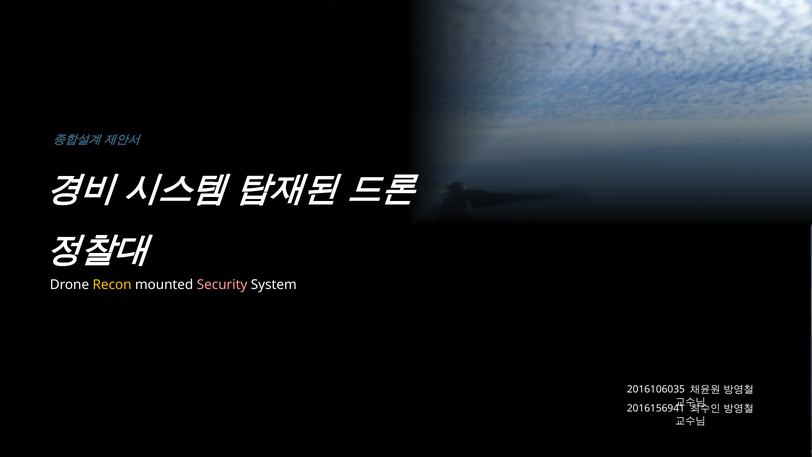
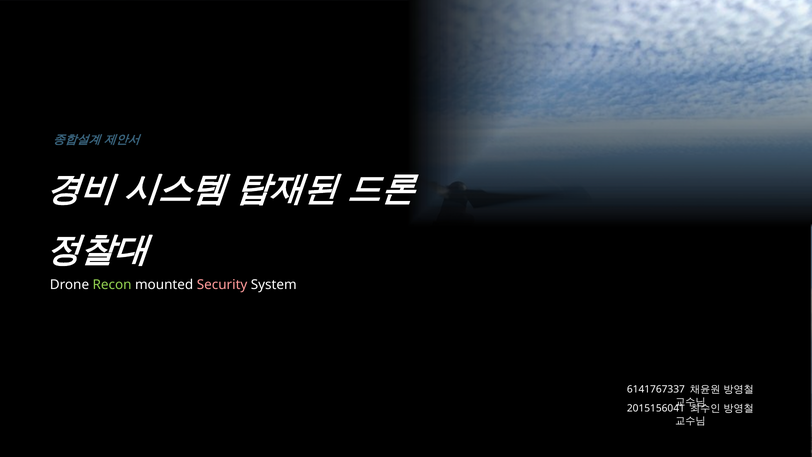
Recon colour: yellow -> light green (112, 284)
2016106035: 2016106035 -> 6141767337 (656, 389)
2016156941: 2016156941 -> 2015156041 (656, 408)
